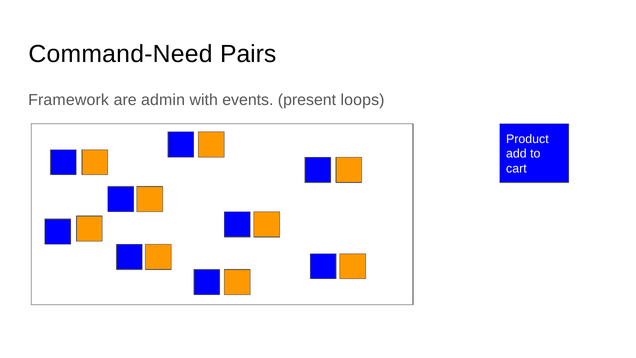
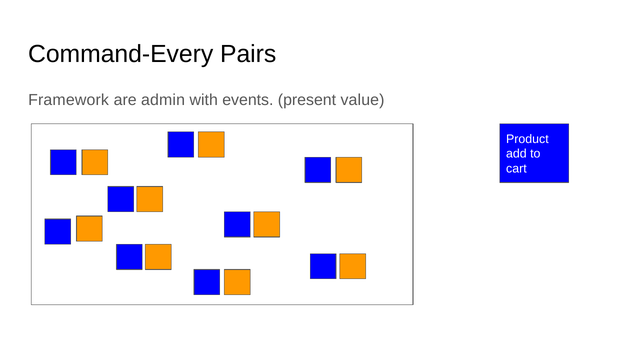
Command-Need: Command-Need -> Command-Every (121, 54)
loops: loops -> value (363, 100)
